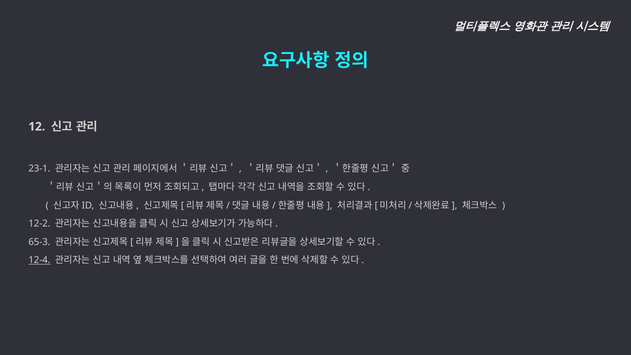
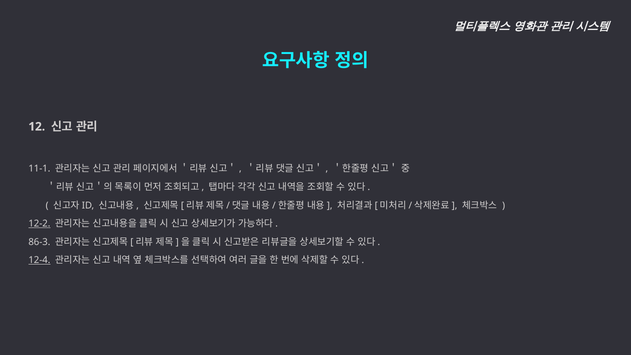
23-1: 23-1 -> 11-1 (39, 169)
12-2 underline: none -> present (39, 224)
65-3: 65-3 -> 86-3 (39, 242)
